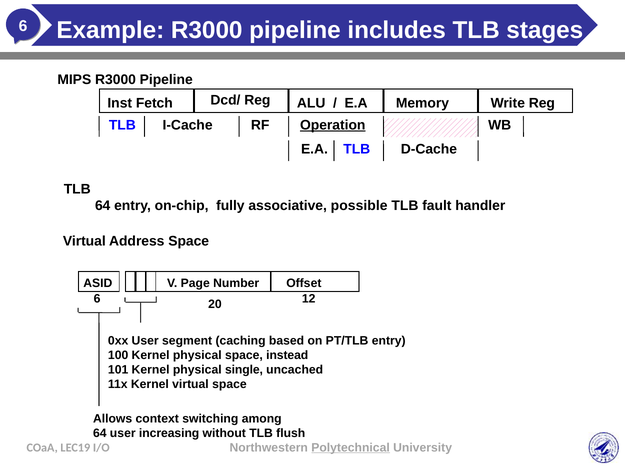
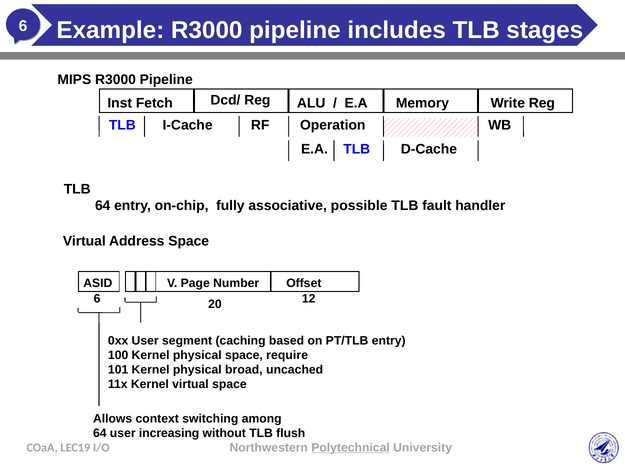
Operation underline: present -> none (333, 125)
instead: instead -> require (287, 355)
single: single -> broad (244, 370)
